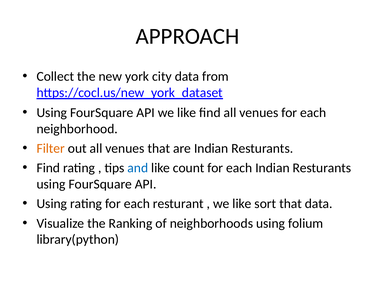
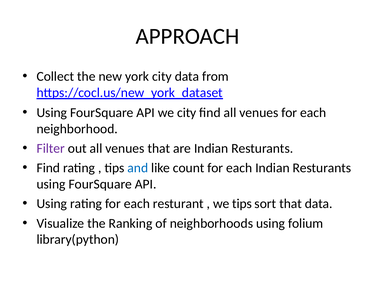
API we like: like -> city (187, 113)
Filter colour: orange -> purple (51, 149)
like: like -> tips (242, 204)
